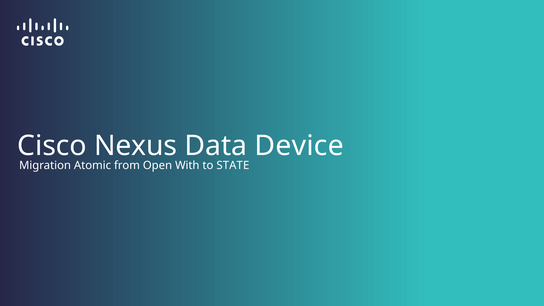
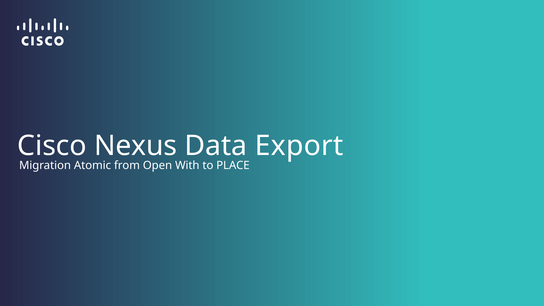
Device: Device -> Export (299, 146)
STATE: STATE -> PLACE (233, 165)
